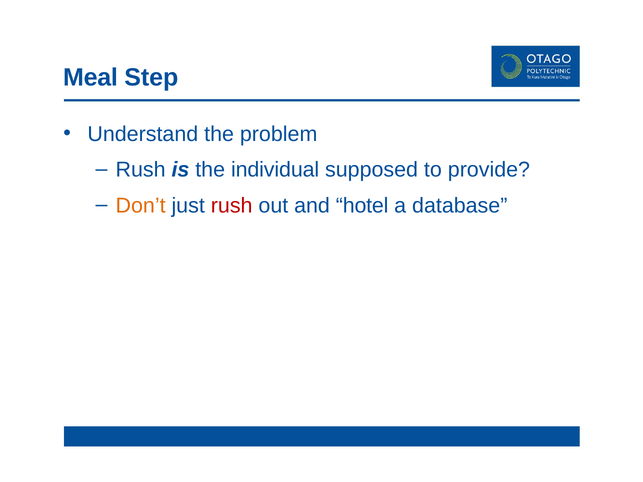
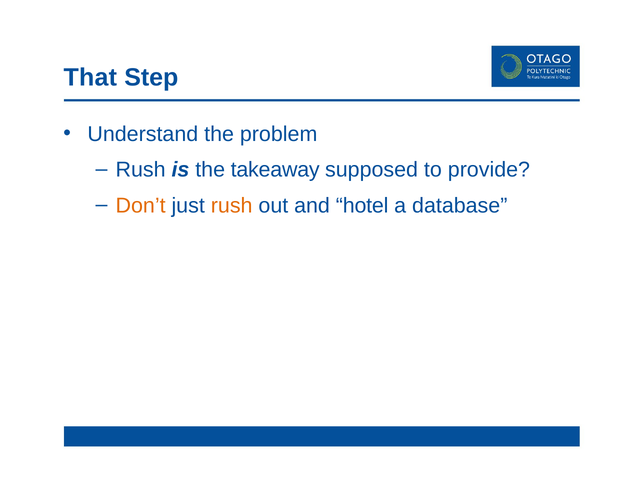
Meal: Meal -> That (90, 77)
individual: individual -> takeaway (275, 170)
rush colour: red -> orange (232, 206)
